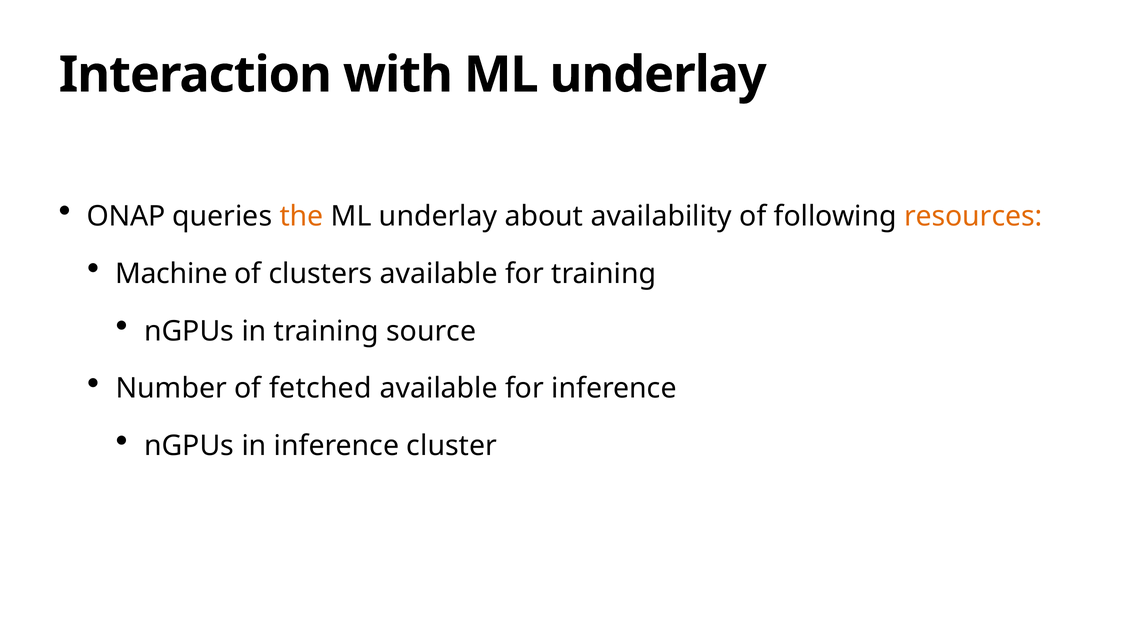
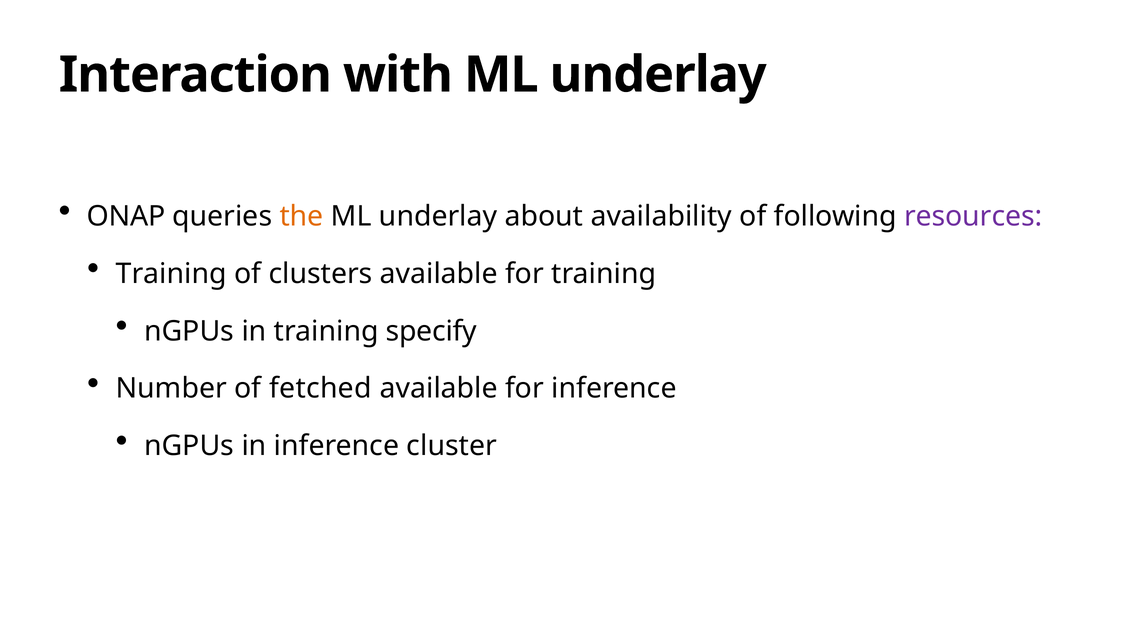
resources colour: orange -> purple (973, 216)
Machine: Machine -> Training (171, 273)
source: source -> specify (431, 331)
